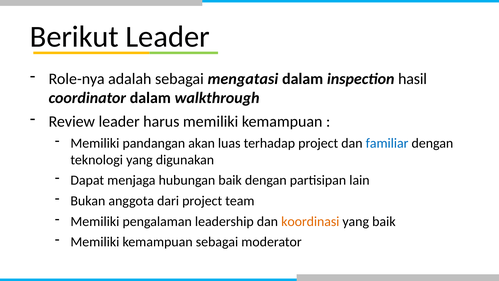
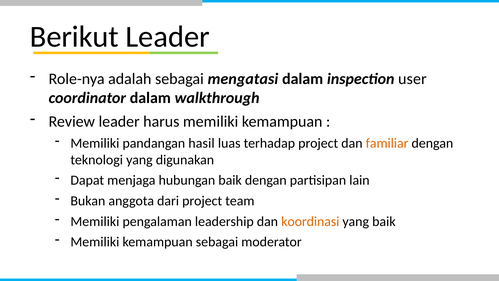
hasil: hasil -> user (412, 79)
akan: akan -> hasil (201, 143)
familiar colour: blue -> orange (387, 143)
